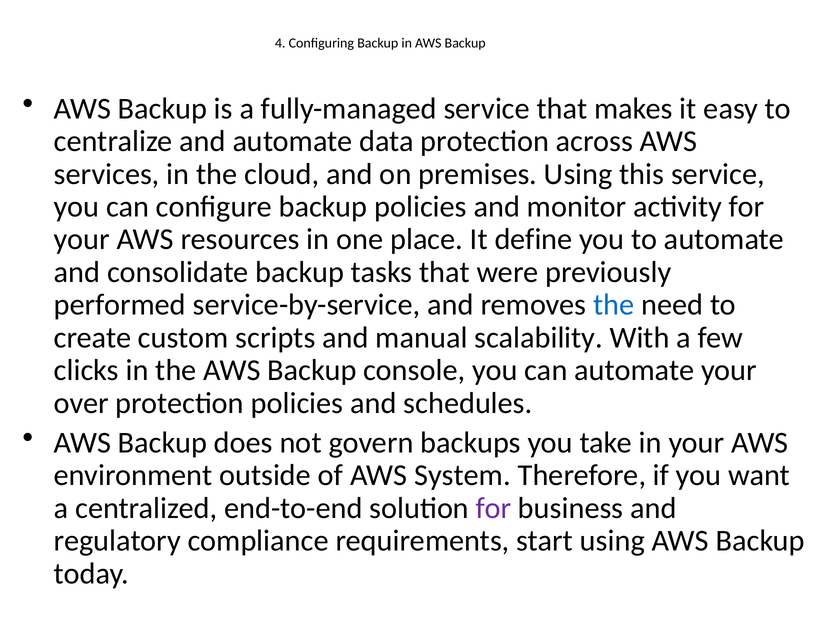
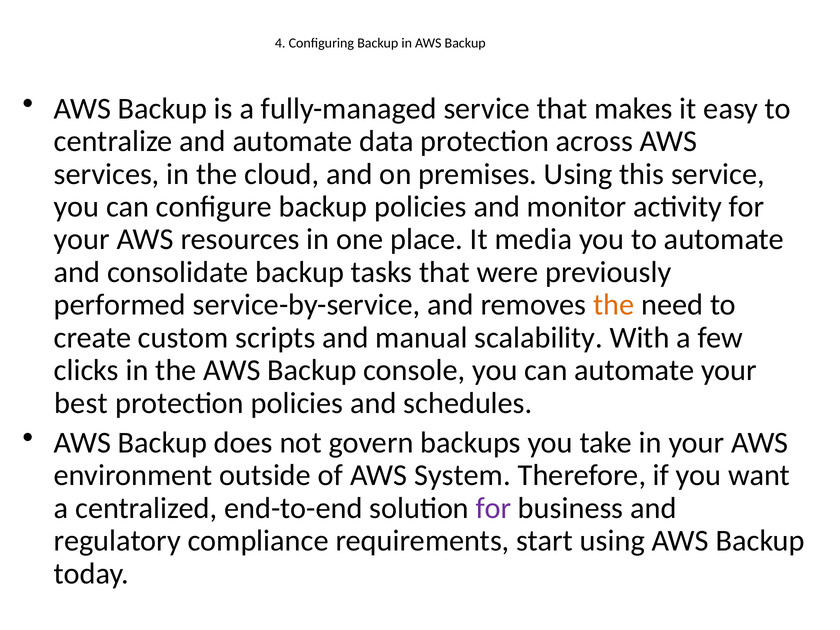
define: define -> media (533, 239)
the colour: blue -> orange (614, 305)
over: over -> best (81, 403)
